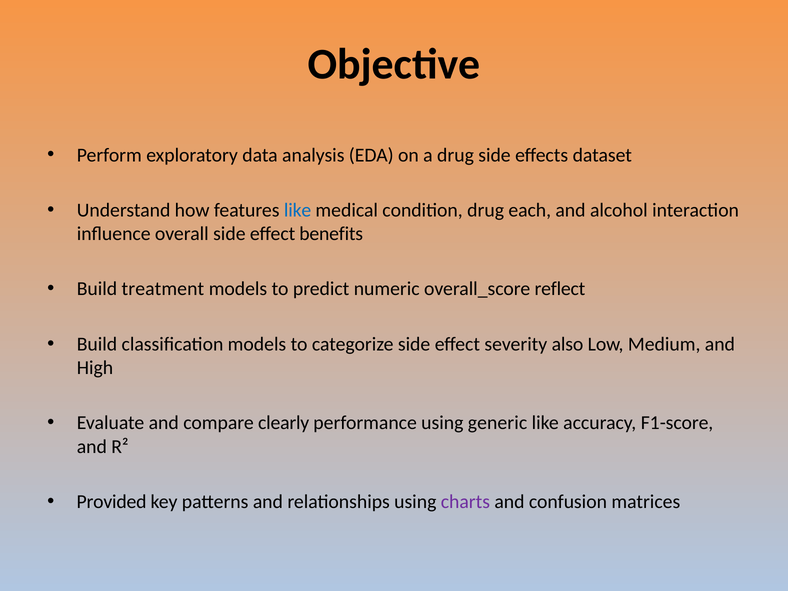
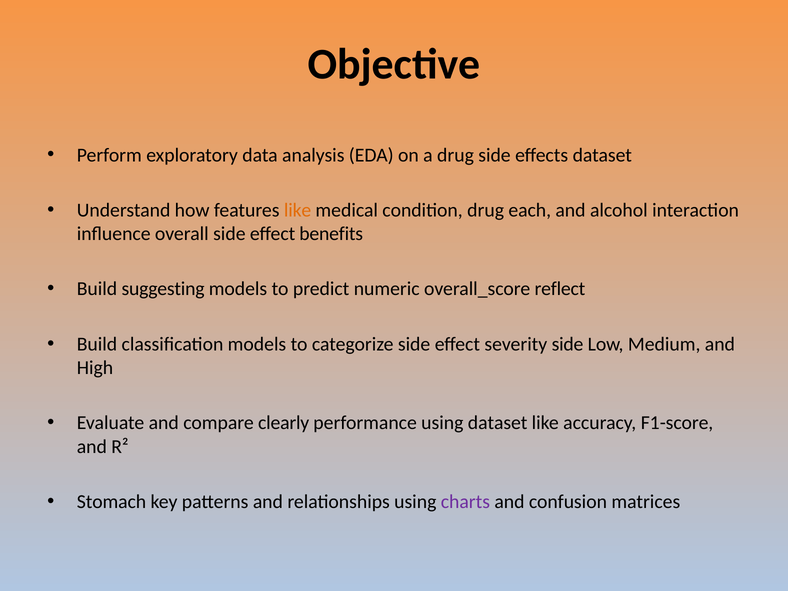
like colour: blue -> orange (298, 210)
treatment: treatment -> suggesting (163, 289)
severity also: also -> side (568, 344)
using generic: generic -> dataset (498, 423)
Provided: Provided -> Stomach (112, 502)
